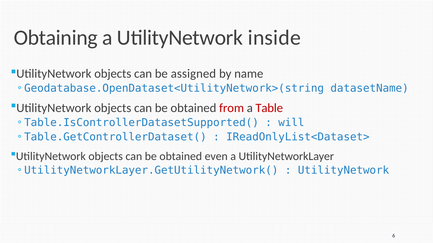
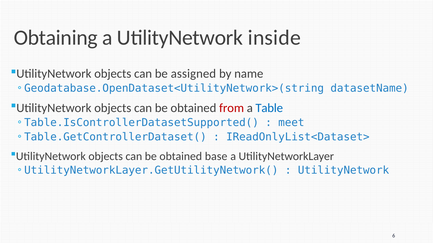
Table colour: red -> blue (269, 108)
will: will -> meet (291, 123)
even: even -> base (216, 157)
